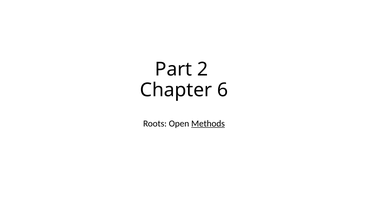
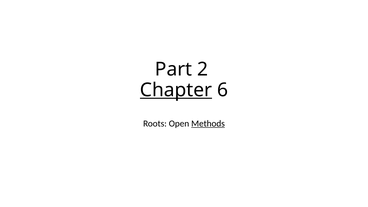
Chapter underline: none -> present (176, 90)
